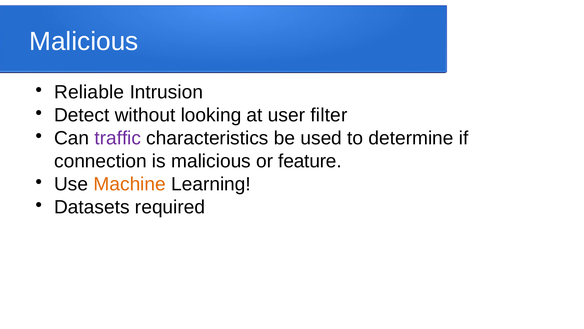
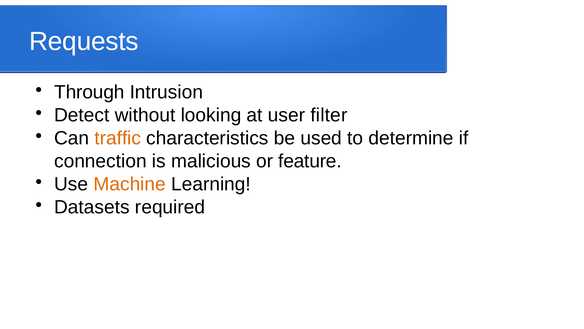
Malicious: Malicious -> Requests (84, 41)
Reliable: Reliable -> Through (89, 92)
traffic colour: purple -> orange (118, 138)
